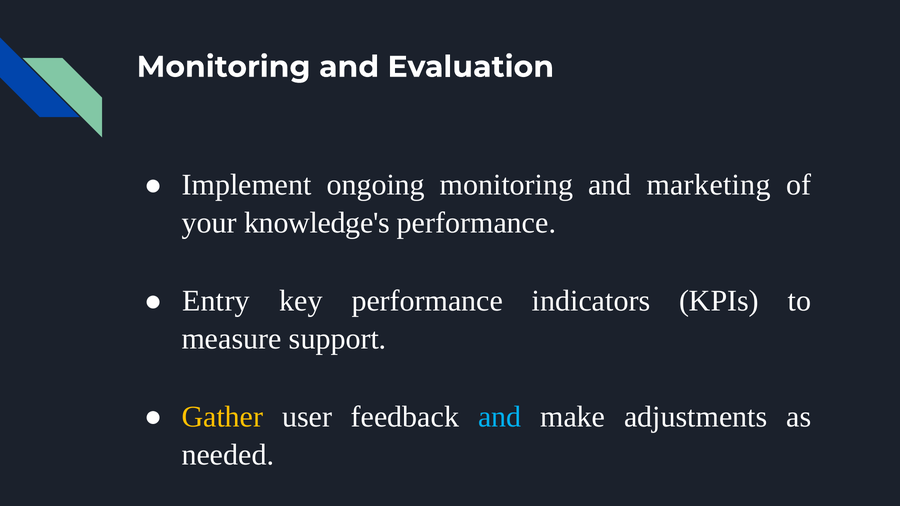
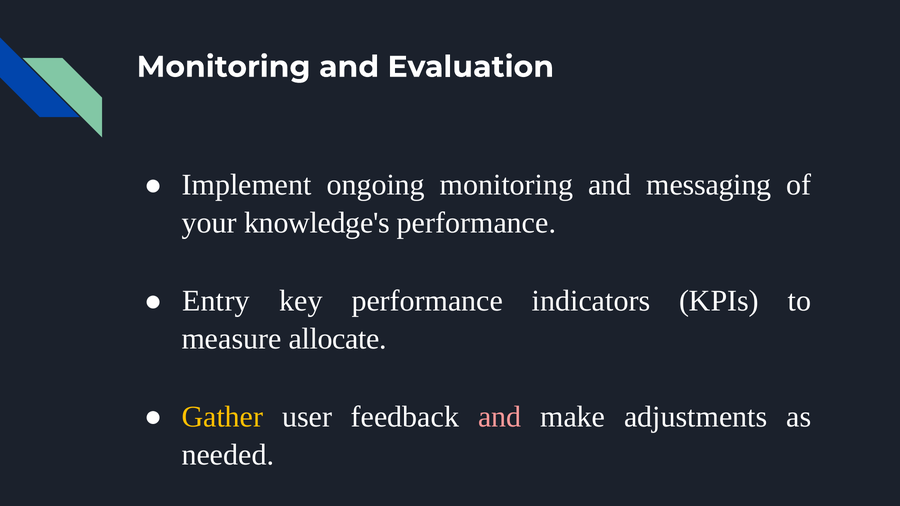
marketing: marketing -> messaging (709, 185)
support: support -> allocate (338, 339)
and colour: light blue -> pink (500, 417)
